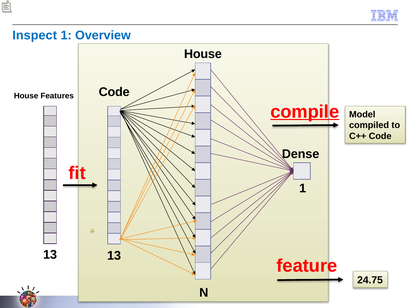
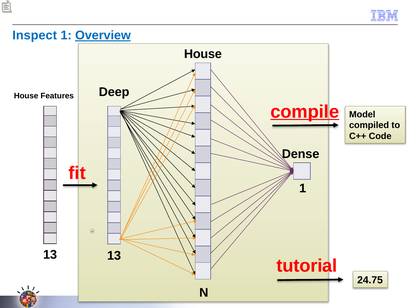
Overview underline: none -> present (103, 35)
Code: Code -> Deep (114, 92)
feature: feature -> tutorial (307, 265)
